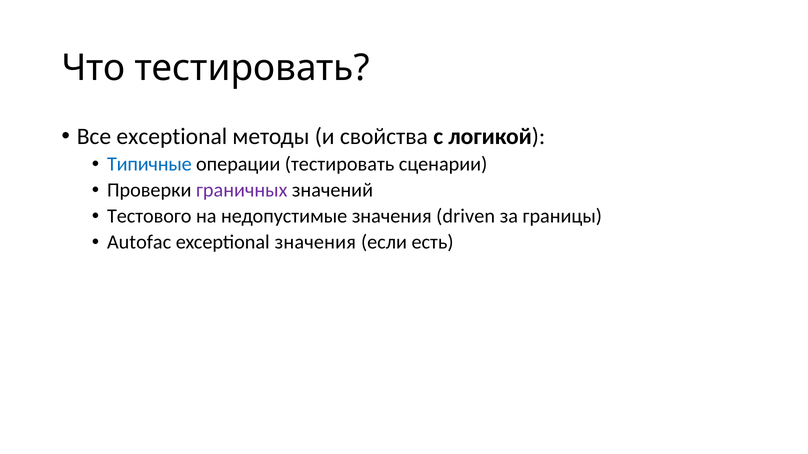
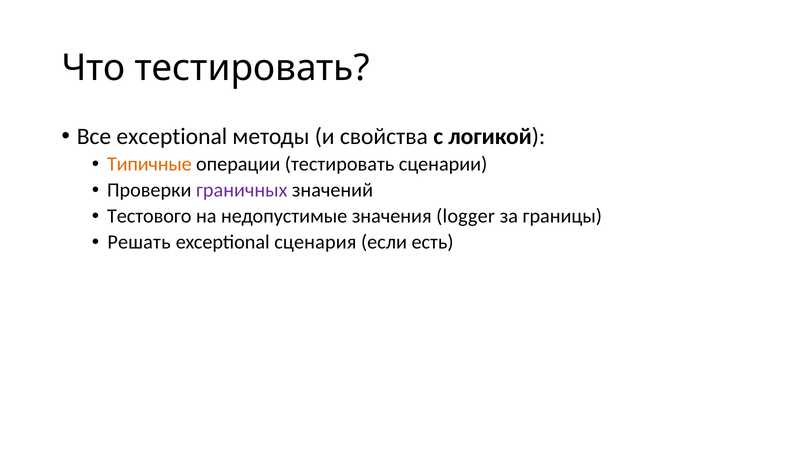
Типичные colour: blue -> orange (149, 164)
driven: driven -> logger (466, 216)
Autofac: Autofac -> Решать (139, 242)
exceptional значения: значения -> сценария (315, 242)
